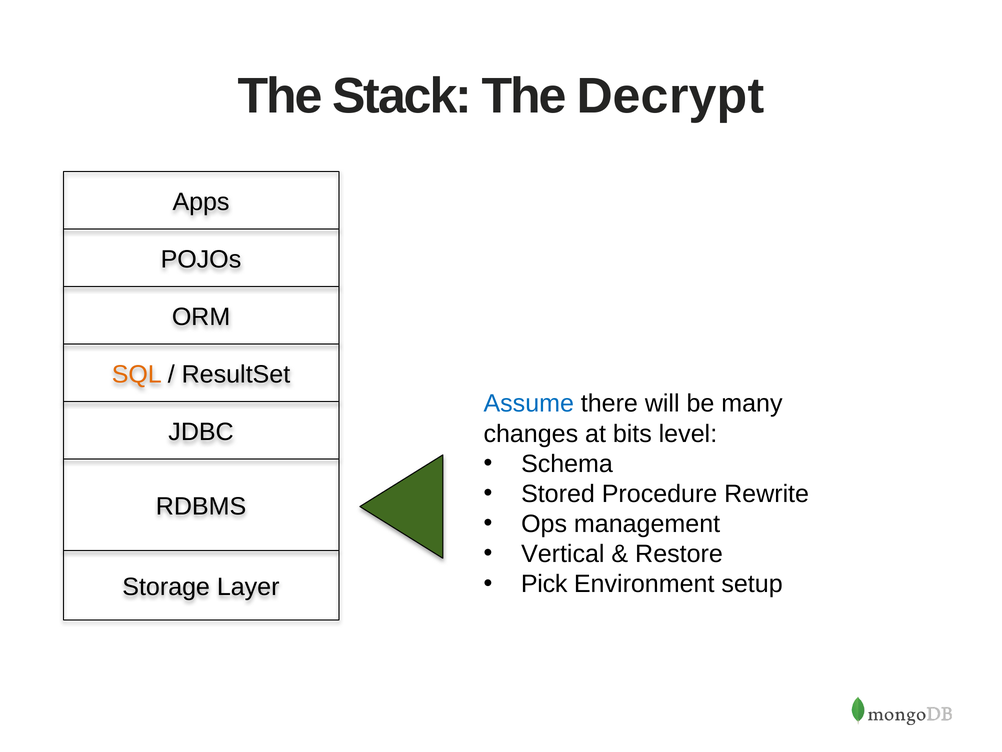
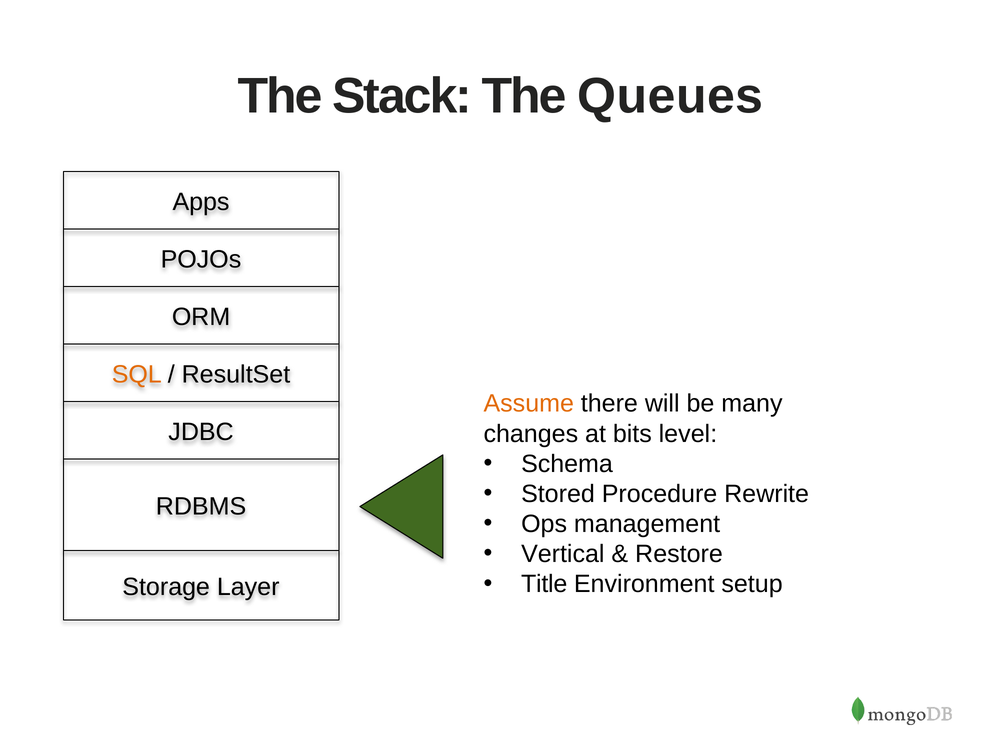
Decrypt: Decrypt -> Queues (670, 96)
Assume colour: blue -> orange (529, 403)
Pick: Pick -> Title (544, 584)
